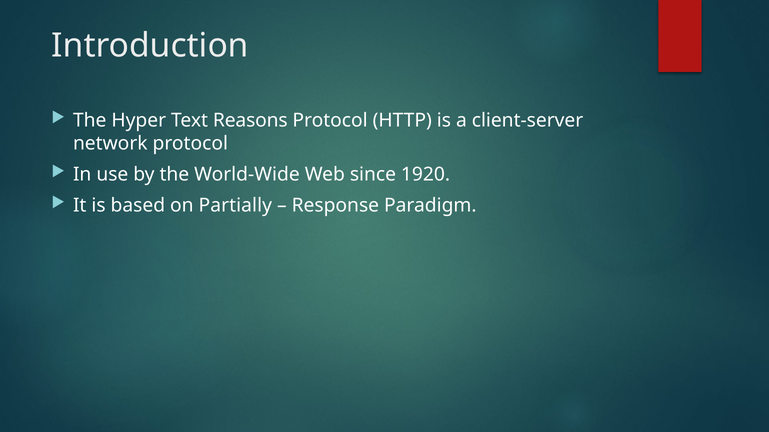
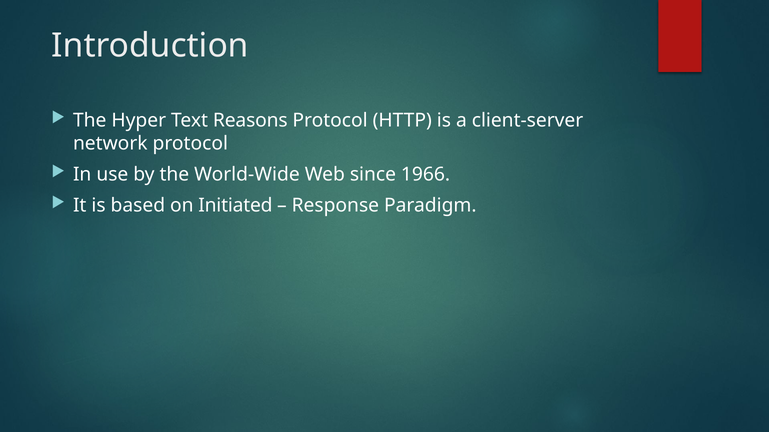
1920: 1920 -> 1966 (426, 175)
Partially: Partially -> Initiated (235, 206)
